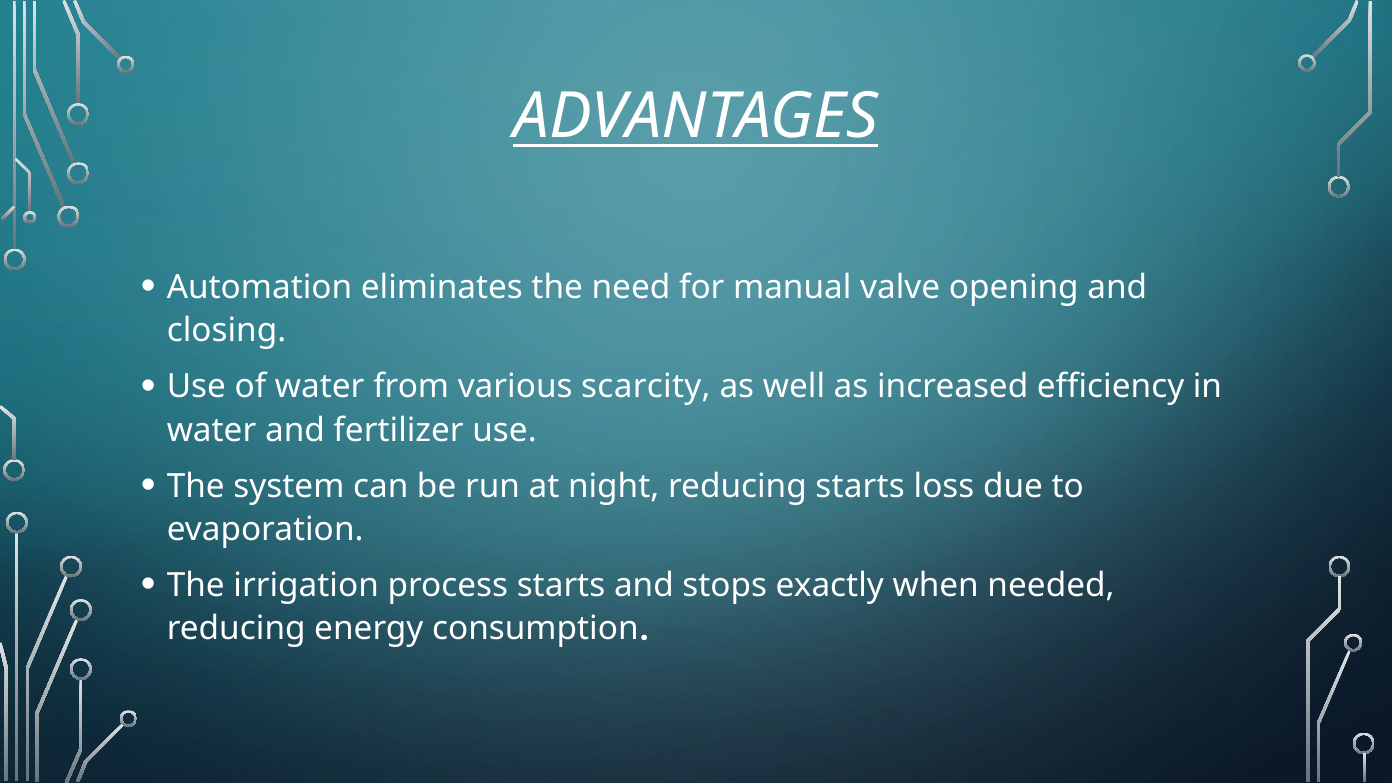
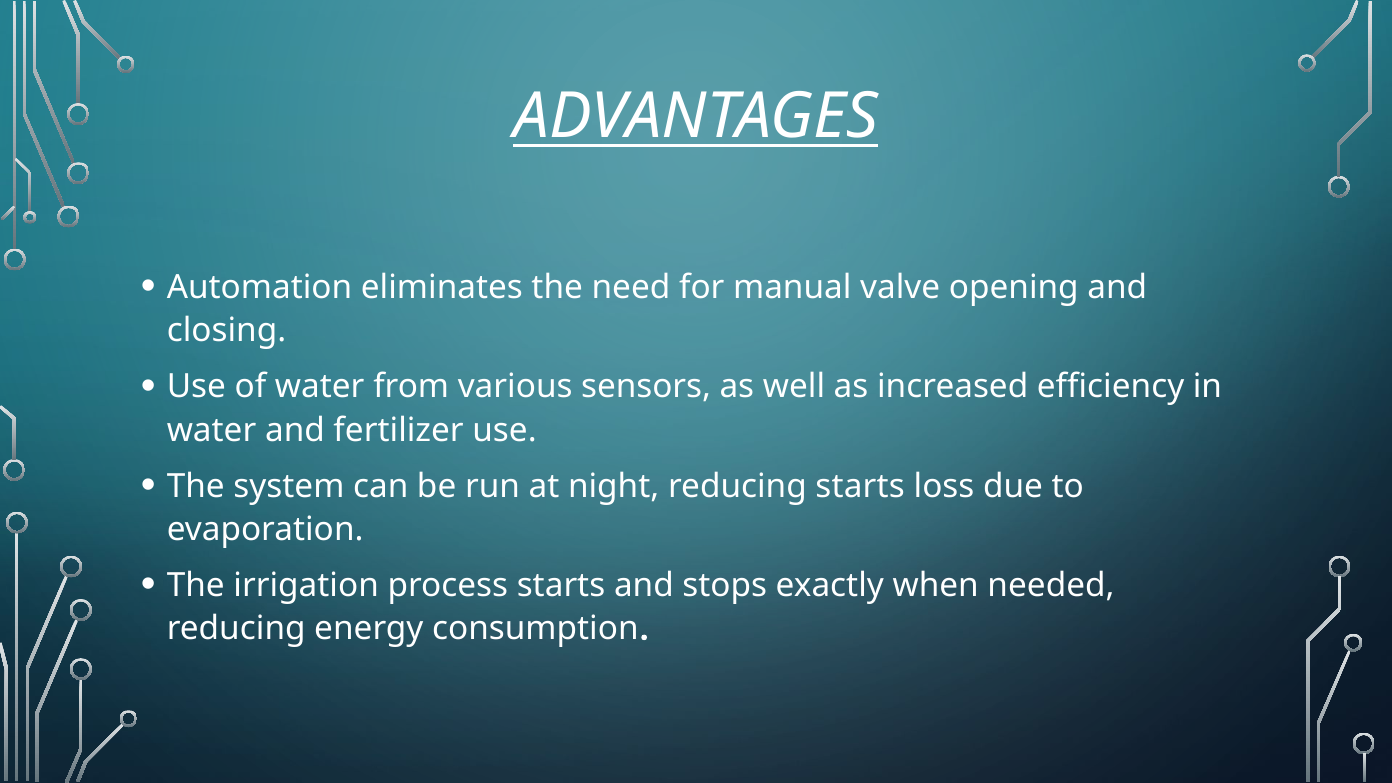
scarcity: scarcity -> sensors (646, 387)
